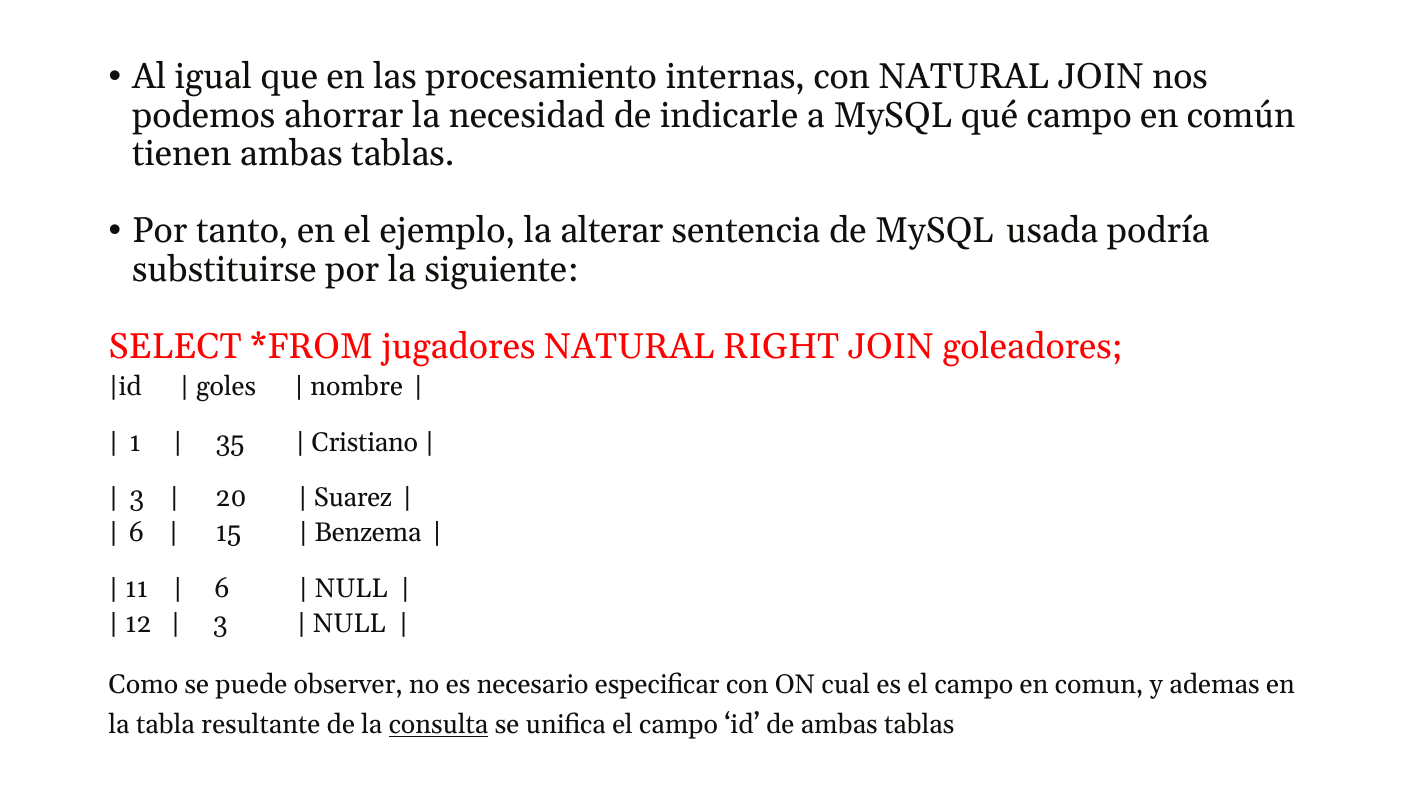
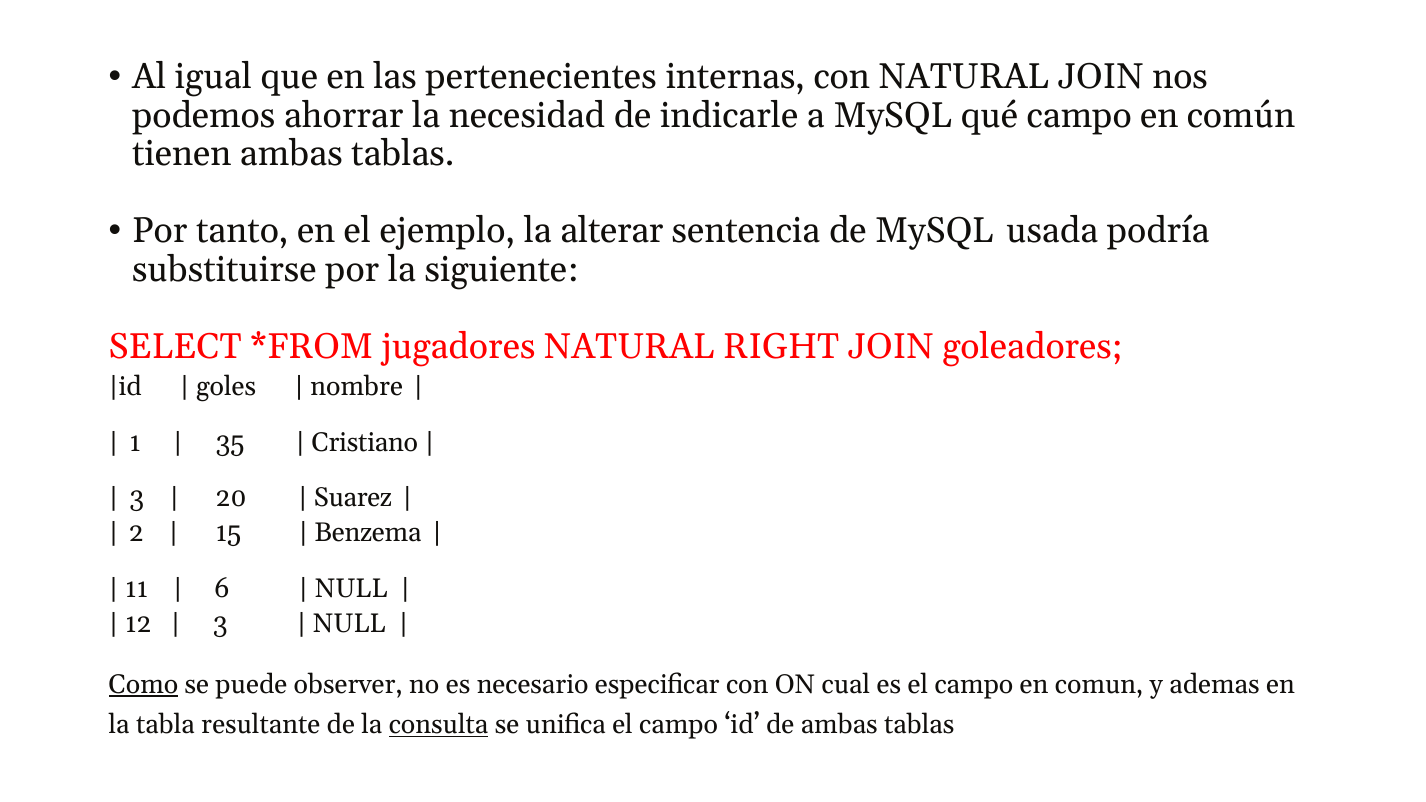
procesamiento: procesamiento -> pertenecientes (541, 77)
6: 6 -> 2 (136, 533)
Como underline: none -> present (143, 684)
